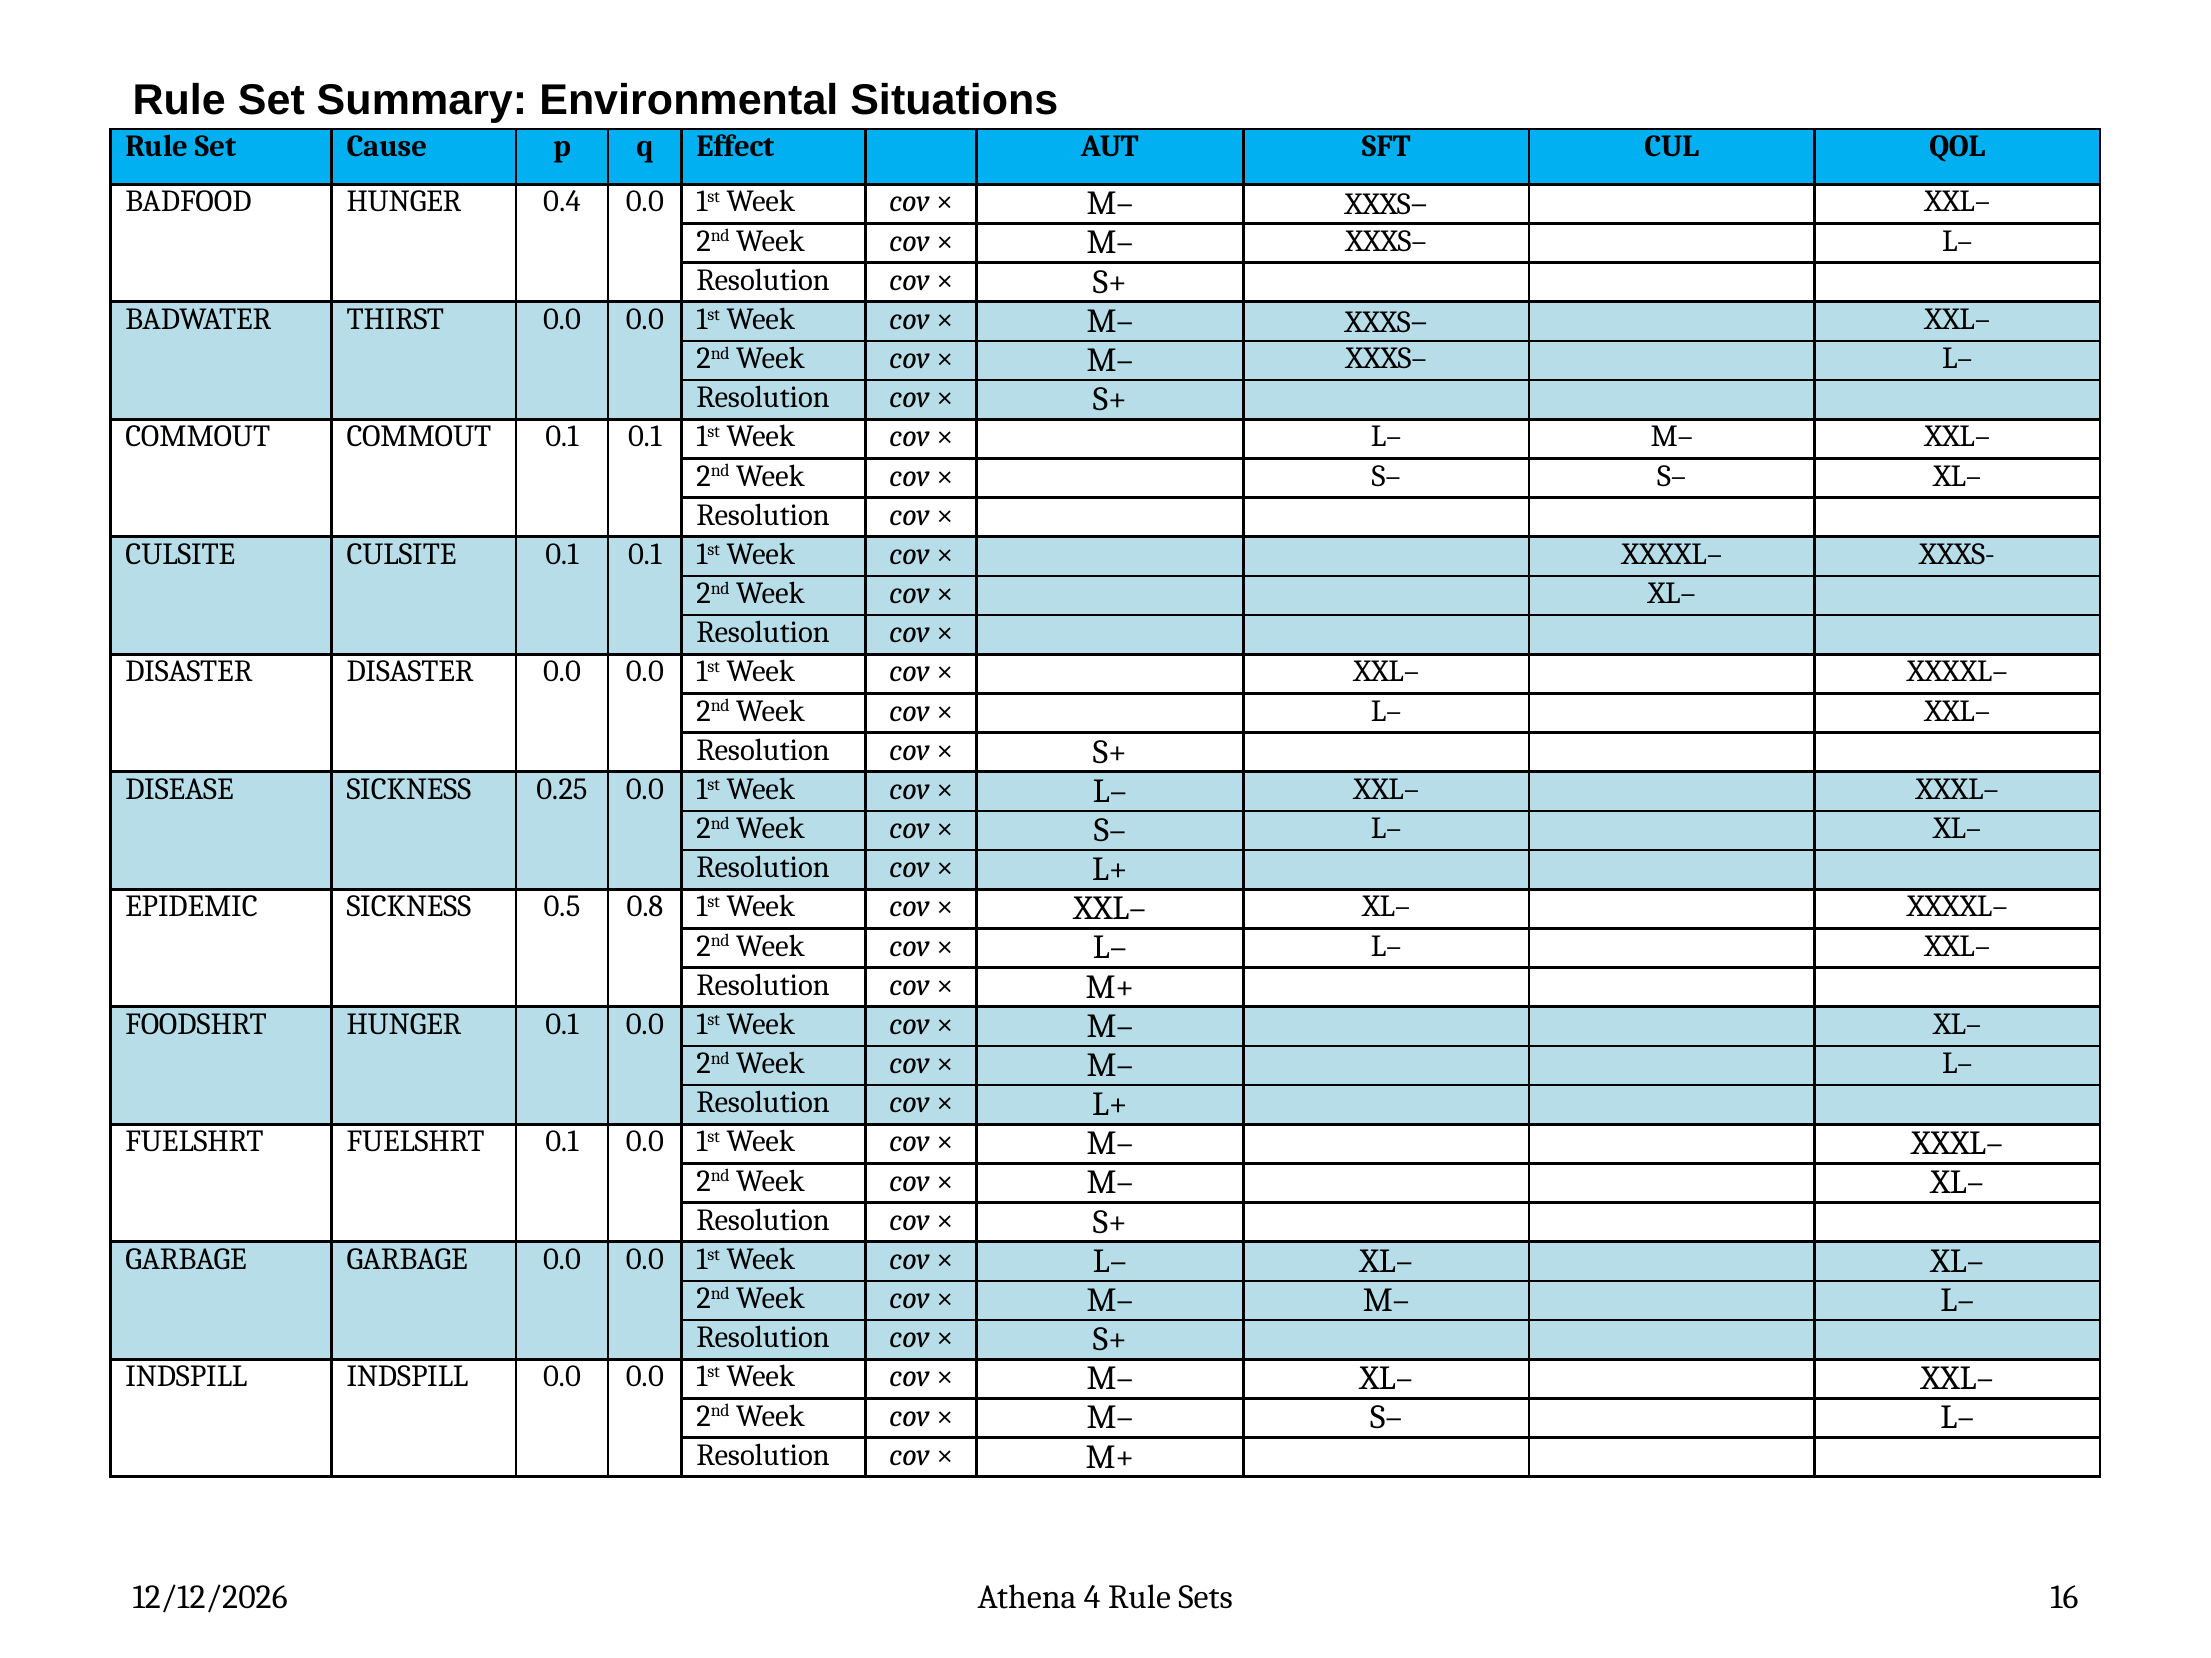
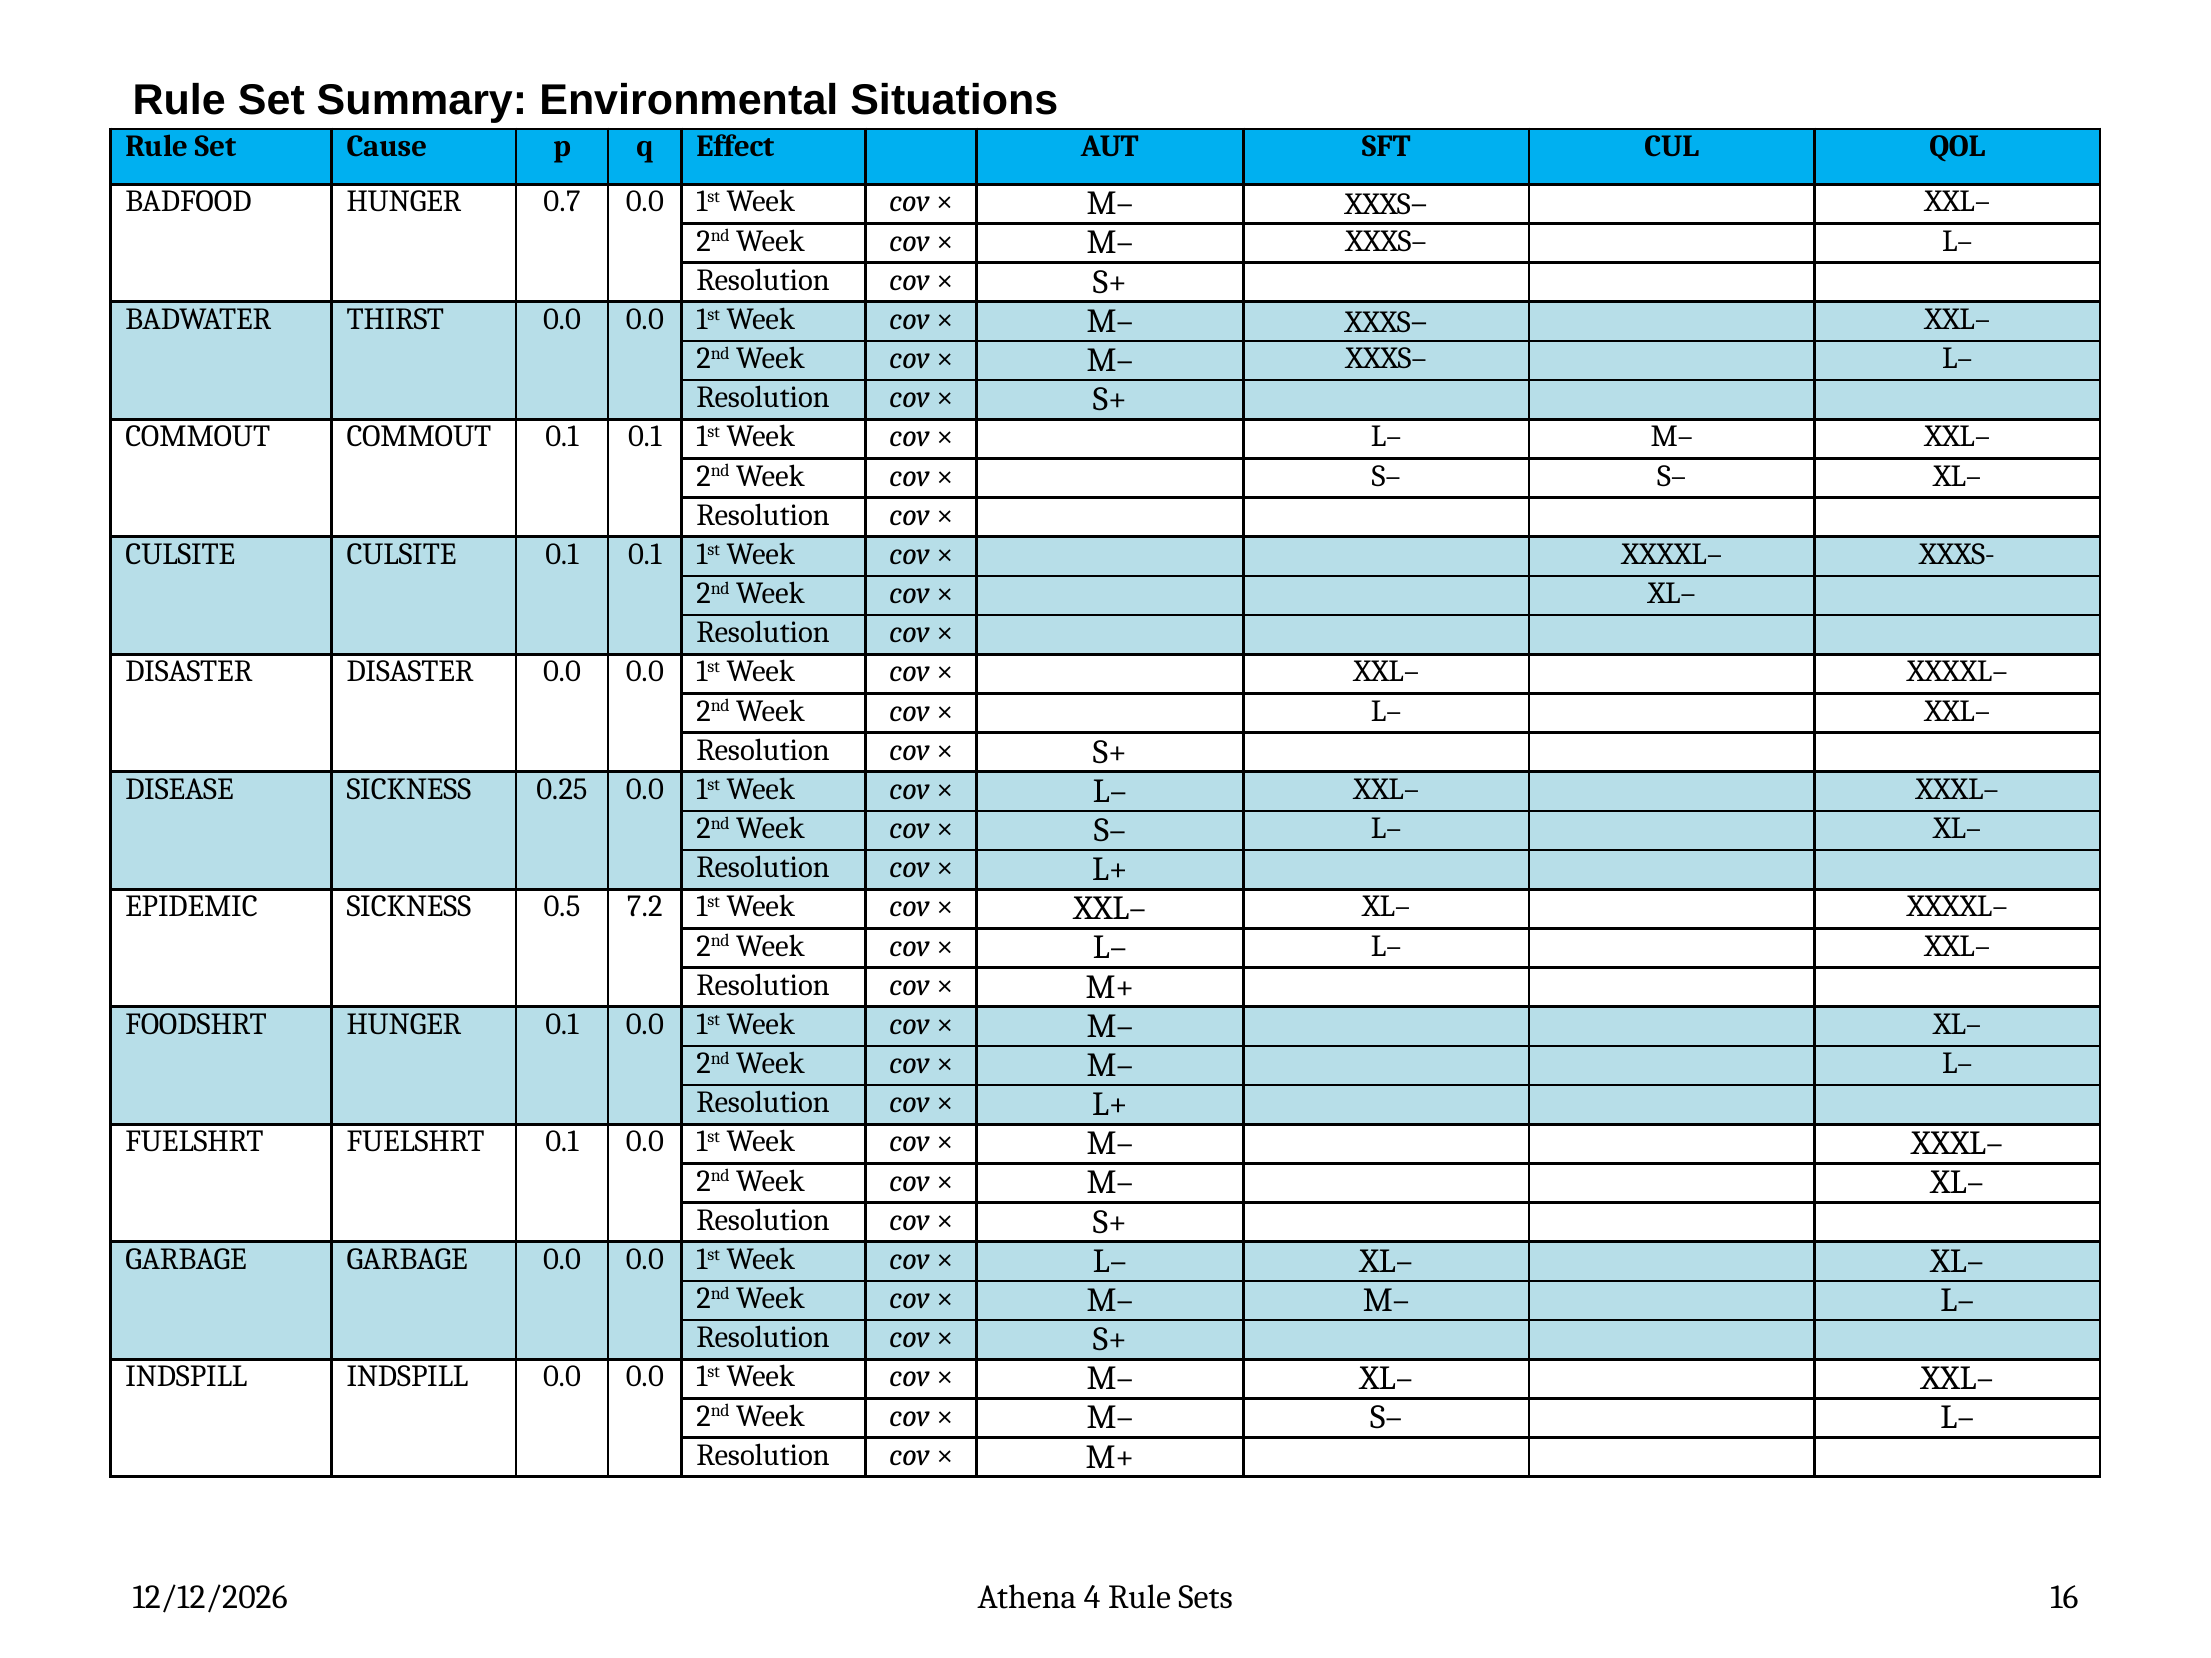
0.4: 0.4 -> 0.7 (562, 202)
0.8: 0.8 -> 7.2 (645, 907)
